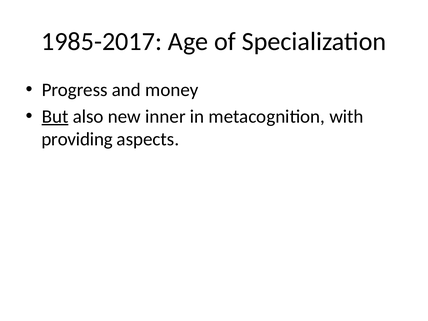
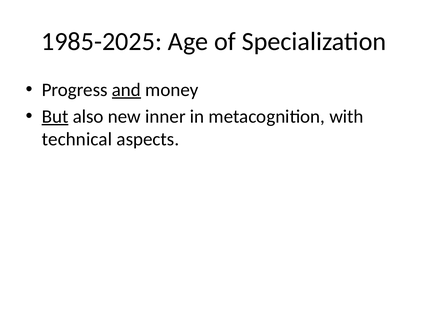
1985-2017: 1985-2017 -> 1985-2025 (102, 41)
and underline: none -> present (126, 90)
providing: providing -> technical (77, 139)
